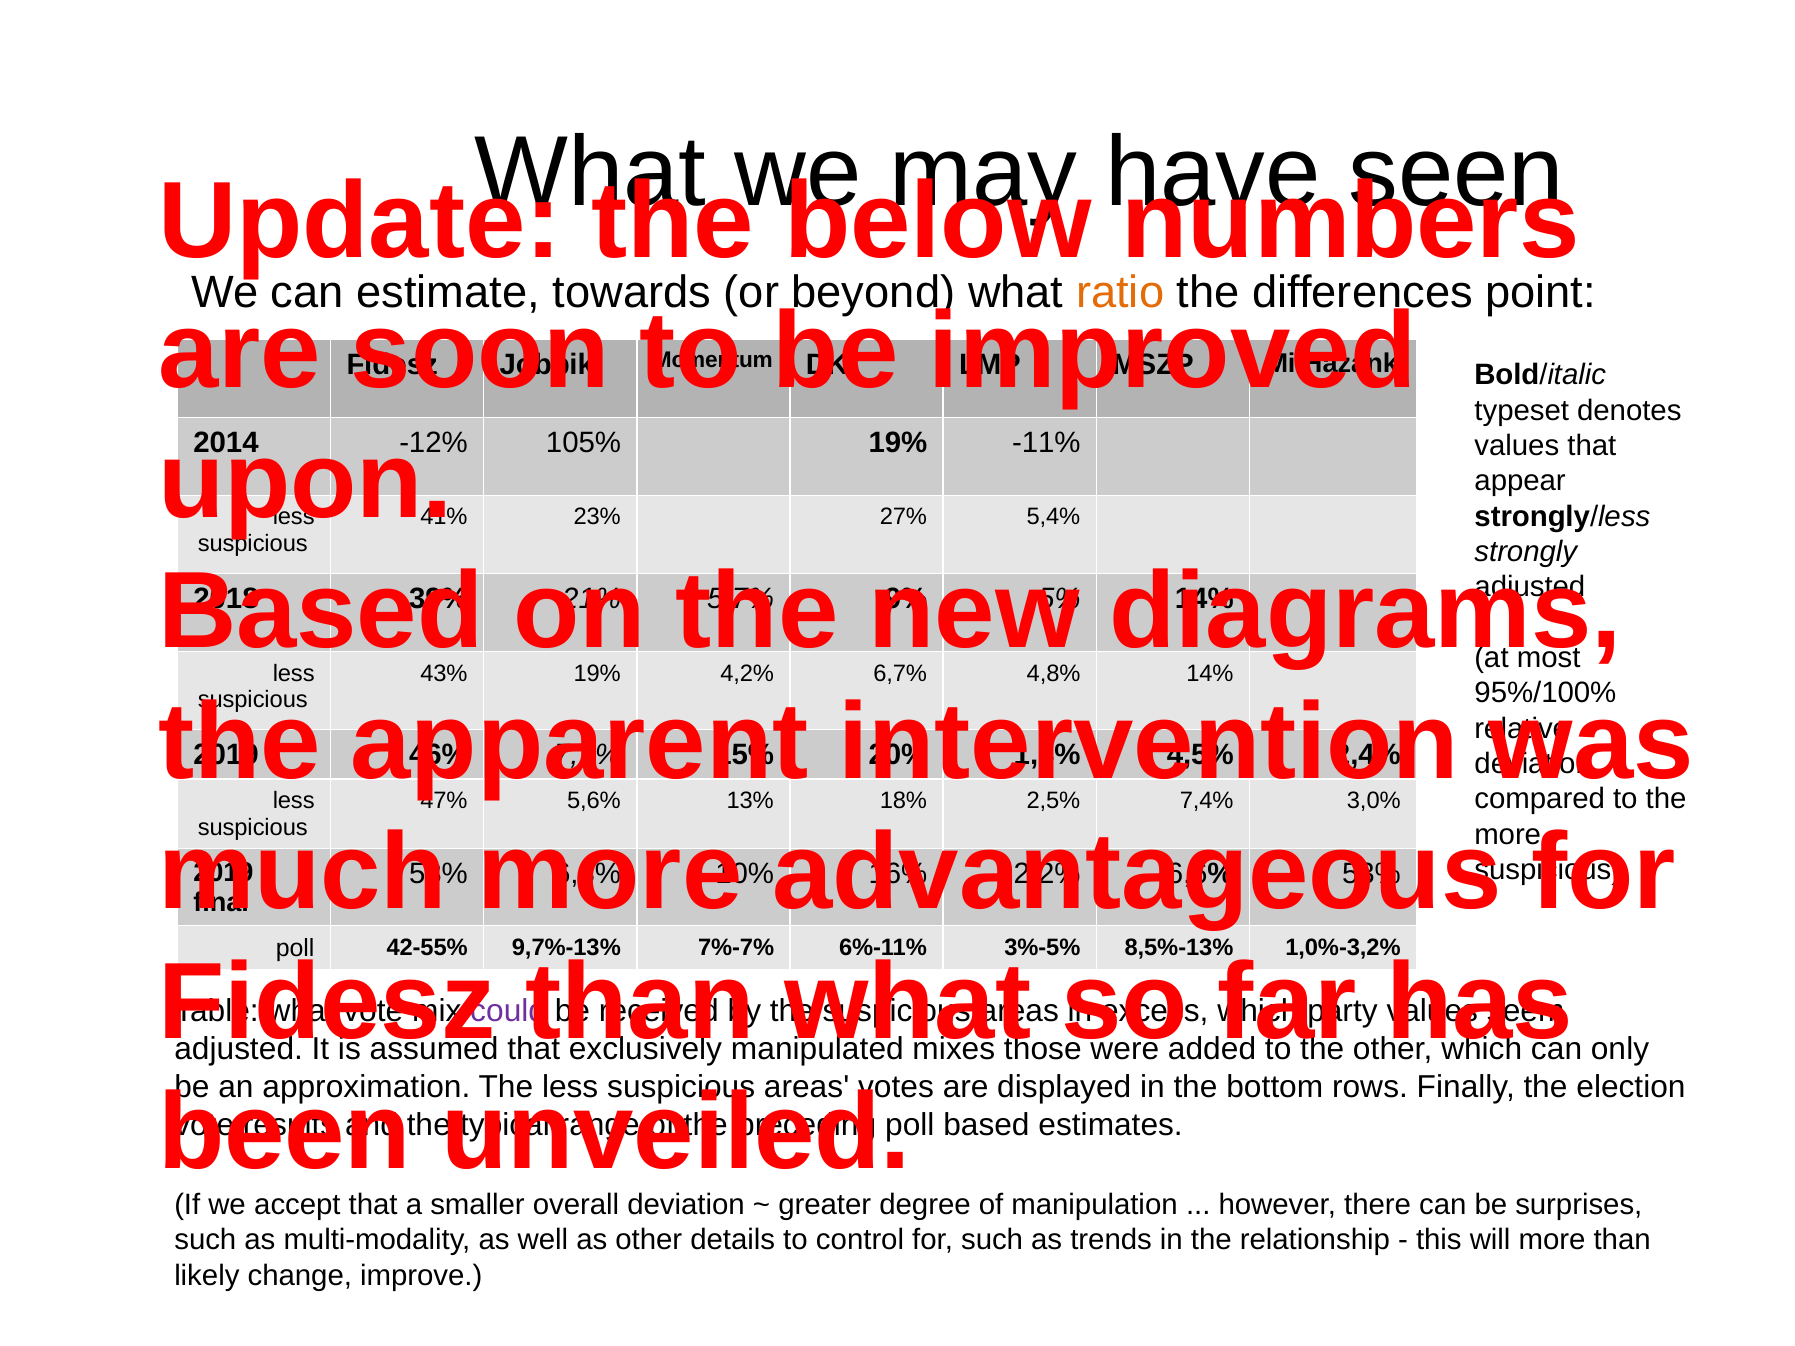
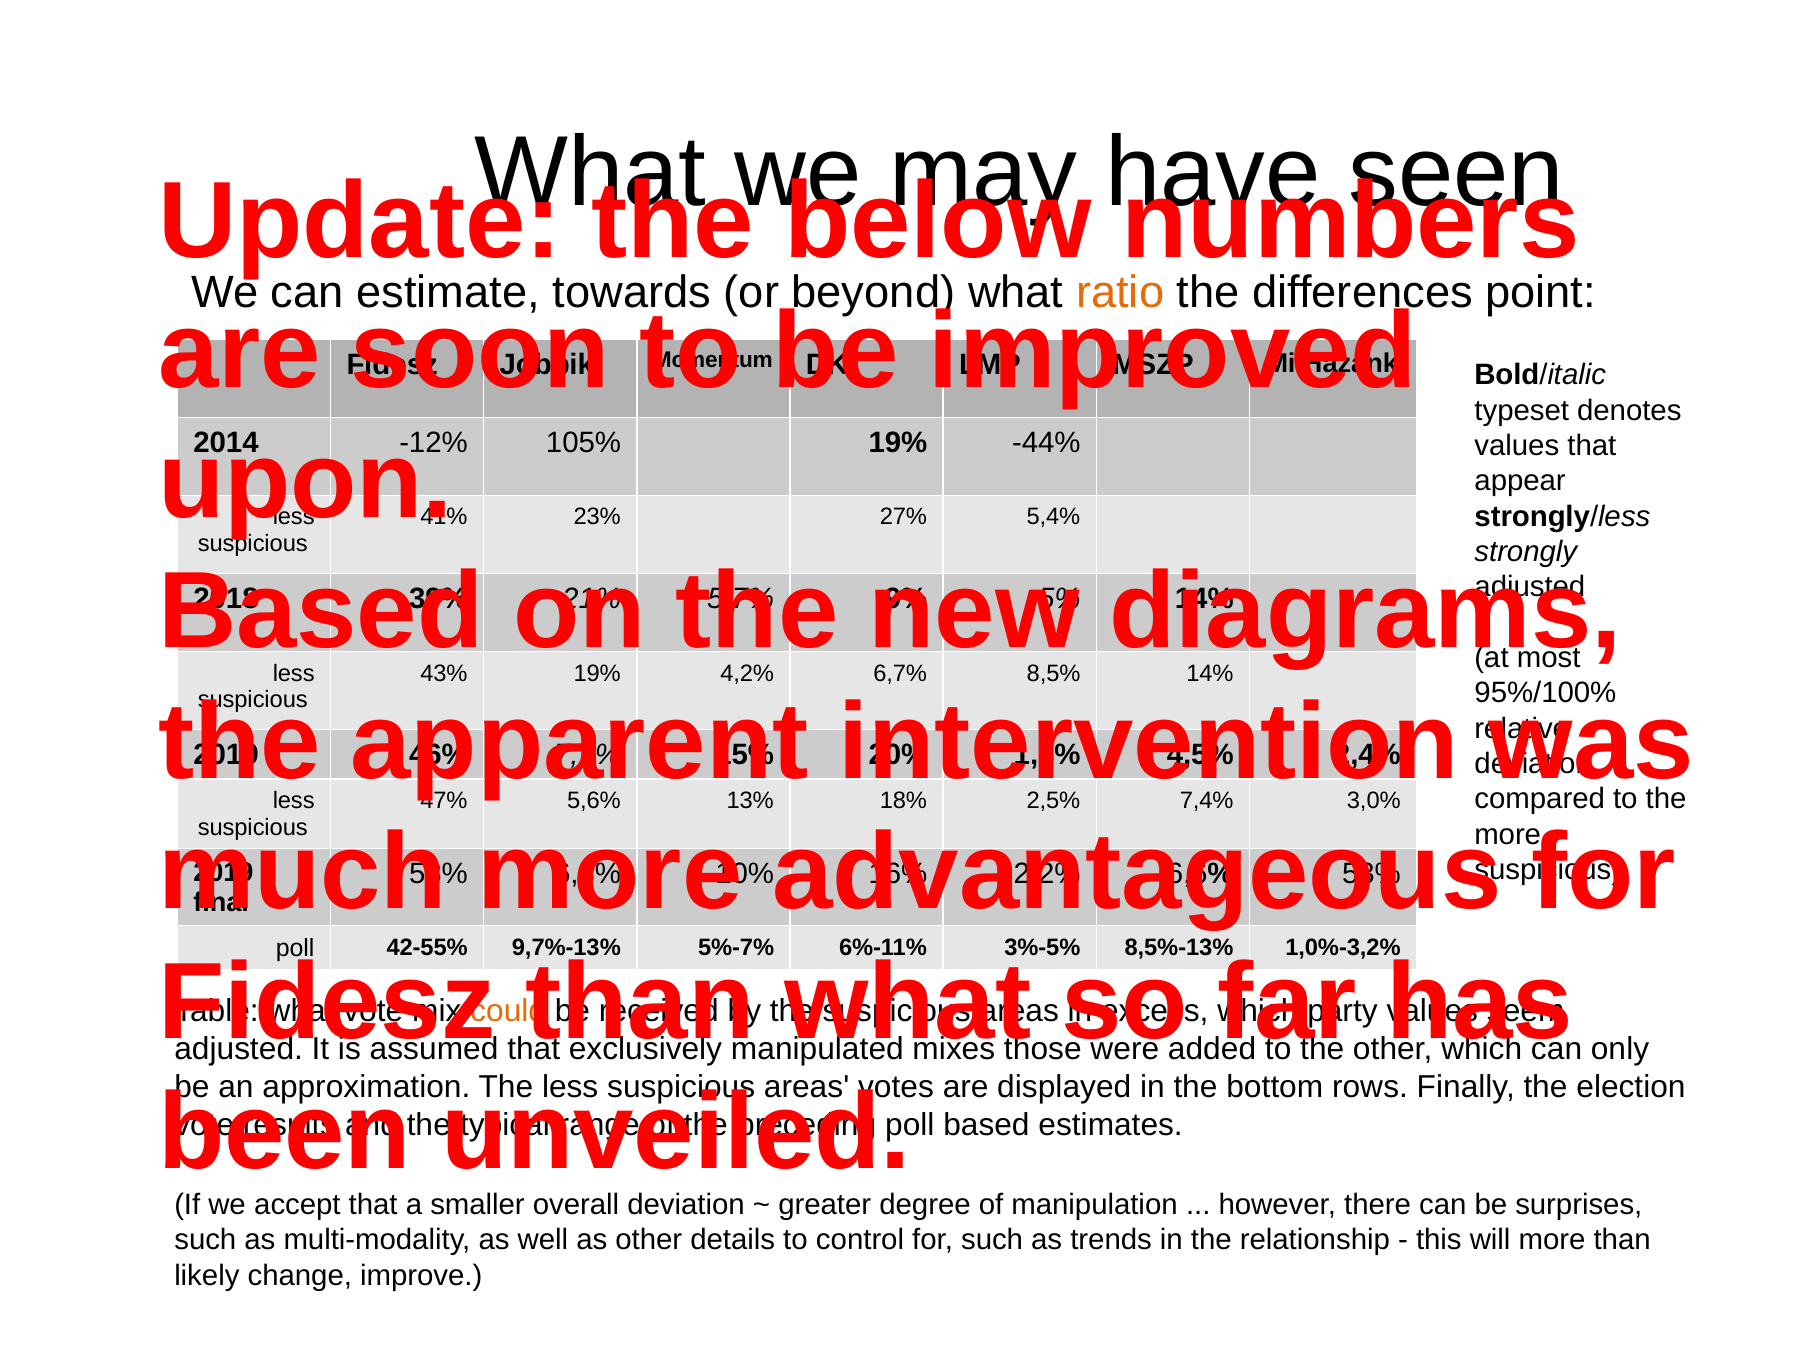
-11%: -11% -> -44% (1046, 442)
4,8%: 4,8% -> 8,5% (1054, 673)
7%-7%: 7%-7% -> 5%-7% (736, 947)
could colour: purple -> orange (508, 1011)
